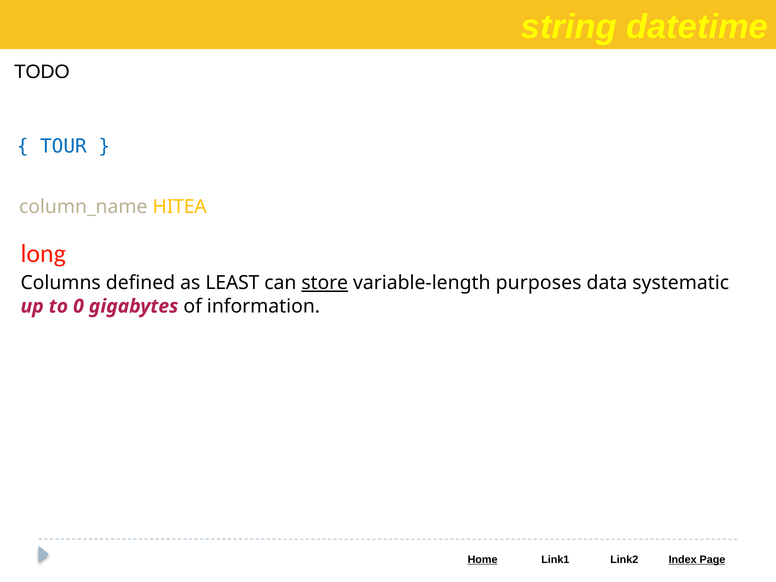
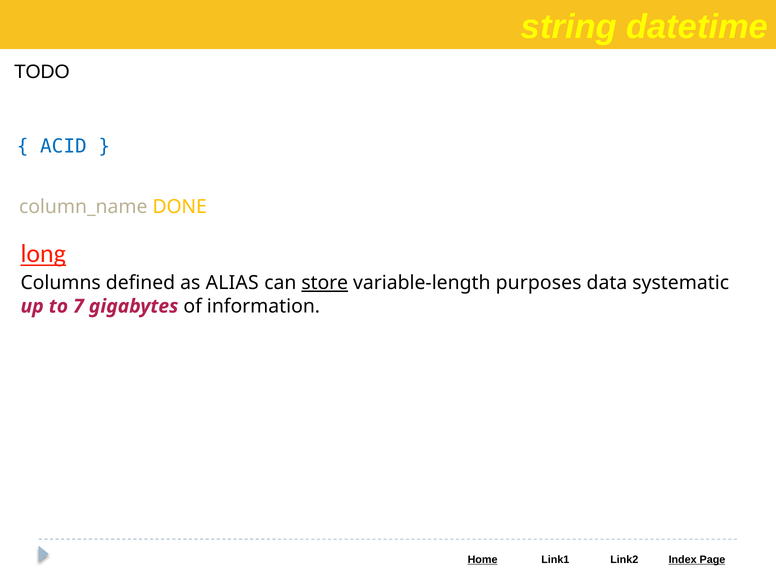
TOUR: TOUR -> ACID (63, 146)
HITEA: HITEA -> DONE (180, 207)
long underline: none -> present (43, 254)
LEAST: LEAST -> ALIAS (232, 283)
0: 0 -> 7 (78, 306)
